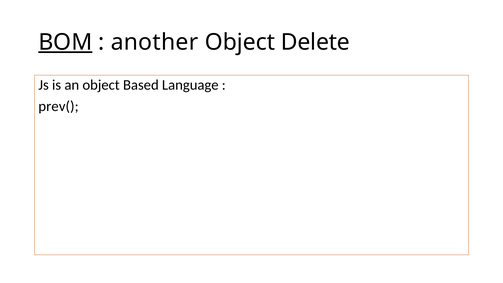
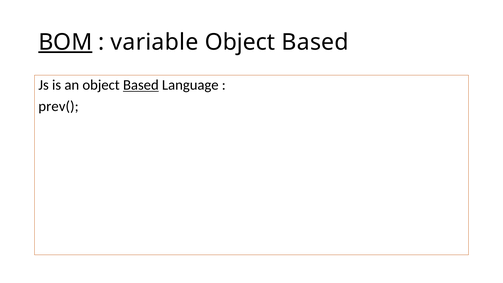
another: another -> variable (154, 42)
Delete: Delete -> Based (315, 42)
Based underline: none -> present (141, 85)
